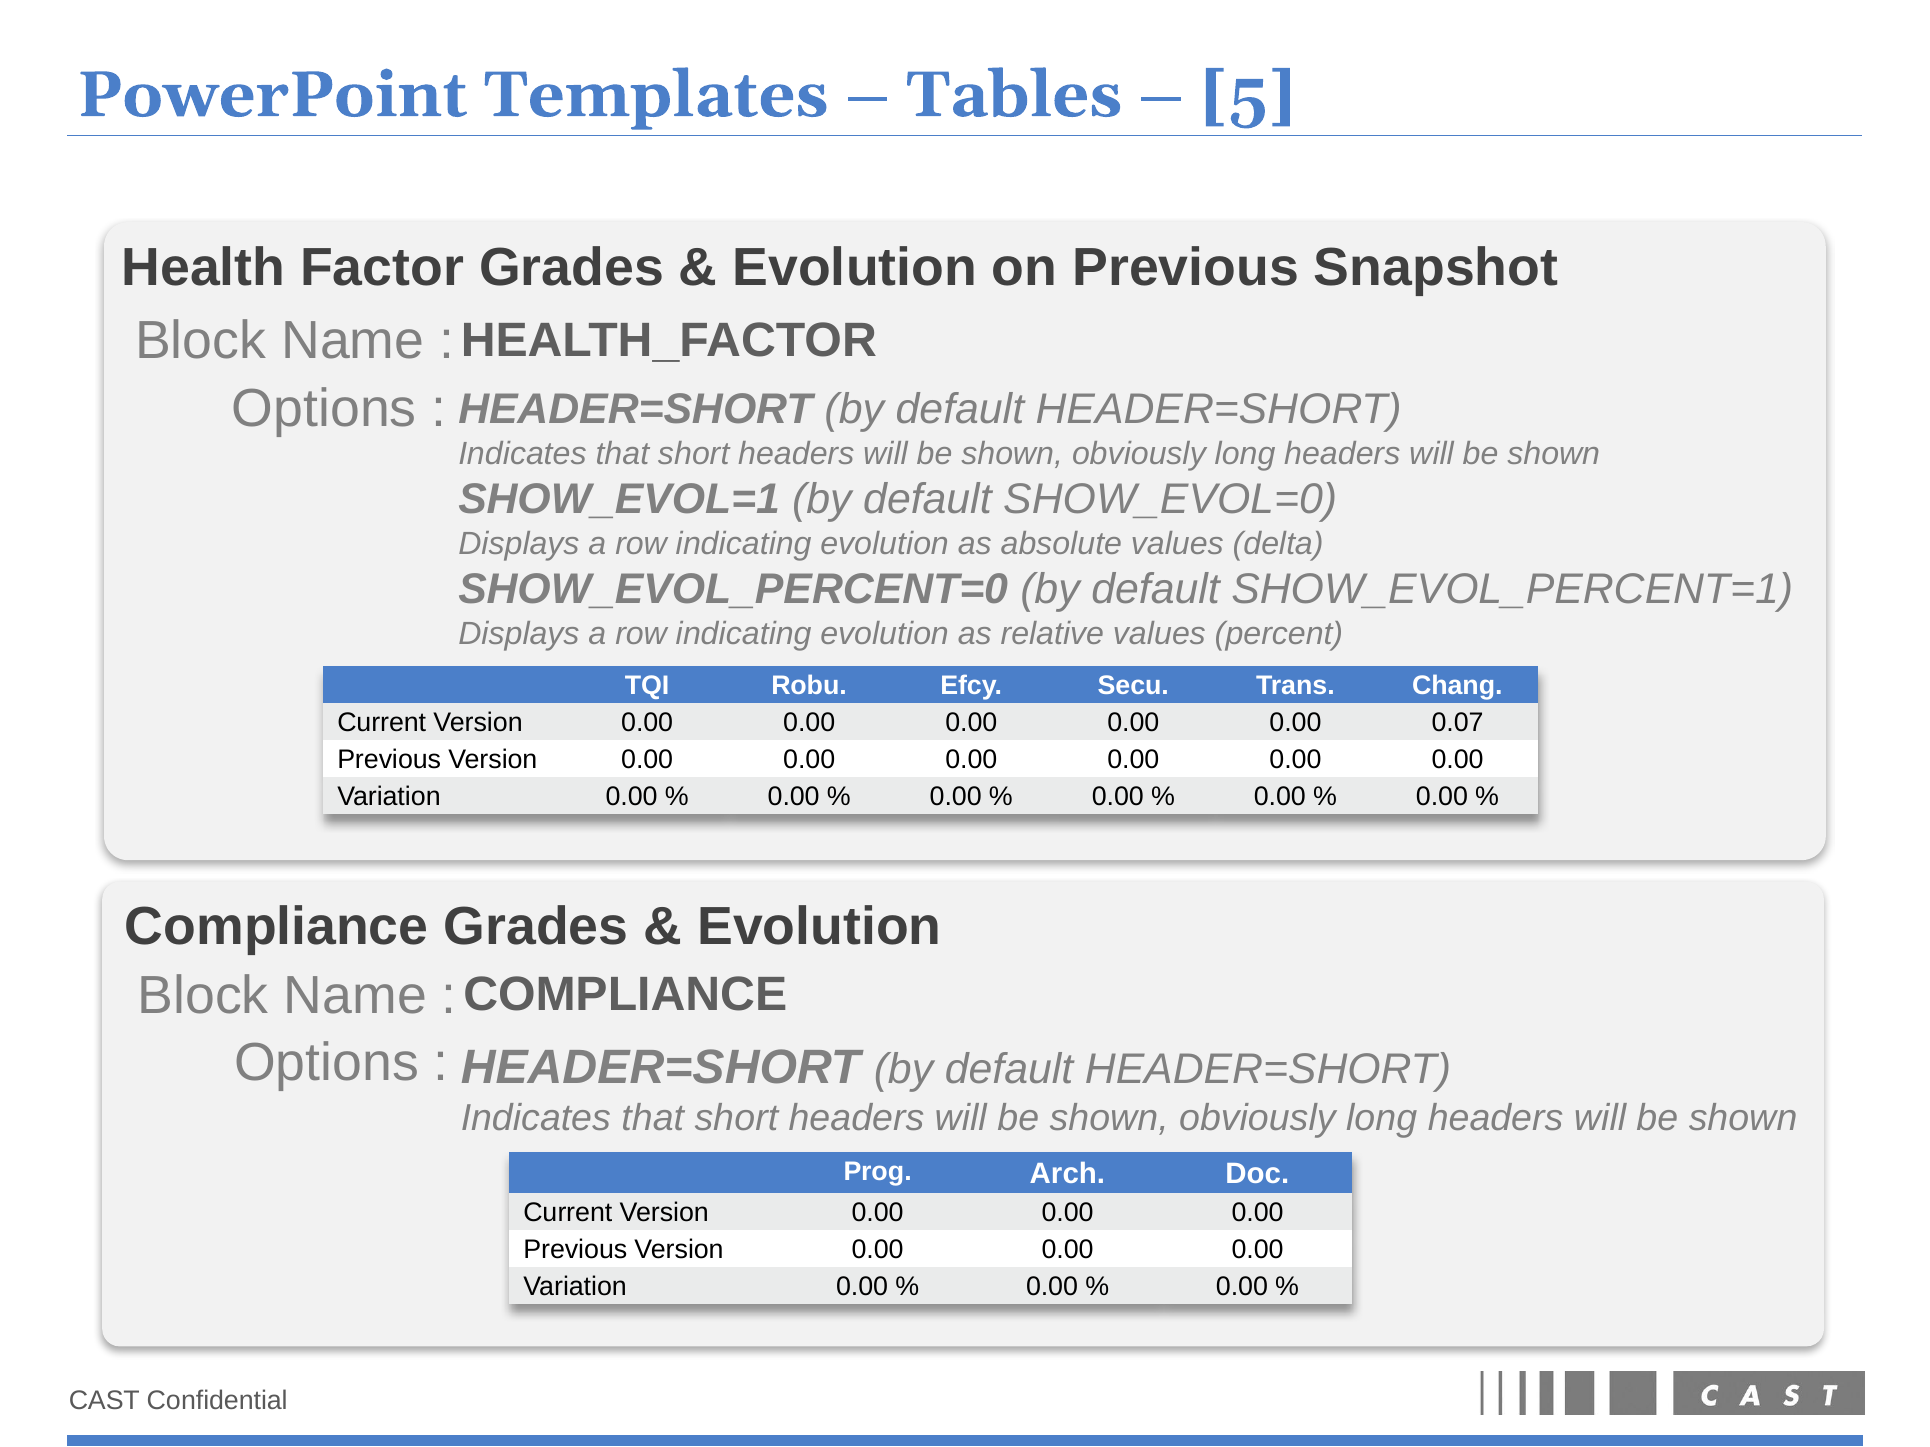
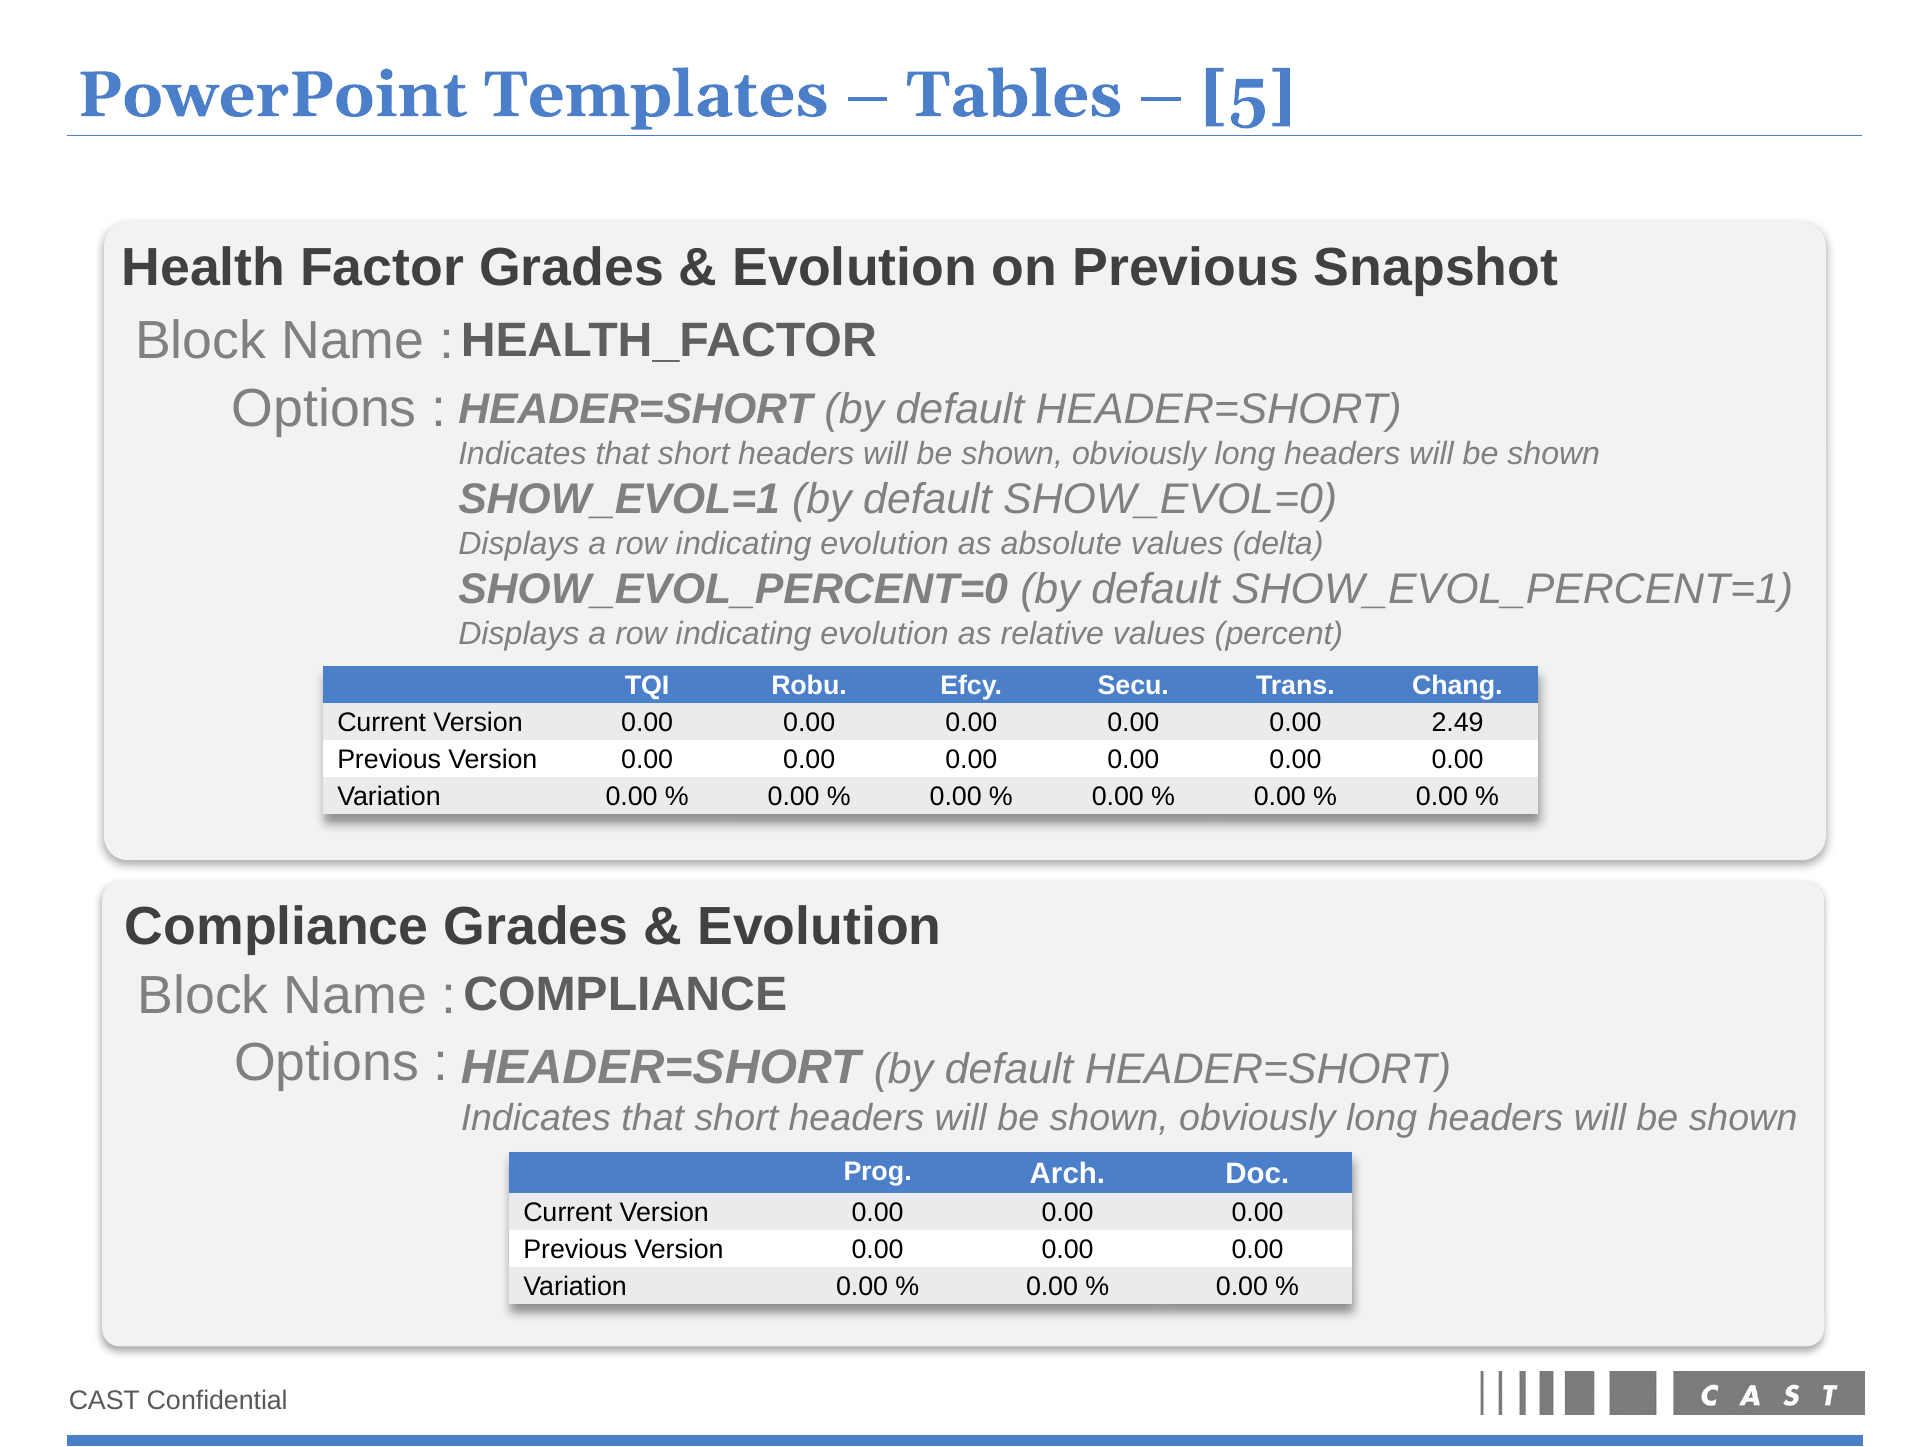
0.07: 0.07 -> 2.49 (1458, 723)
